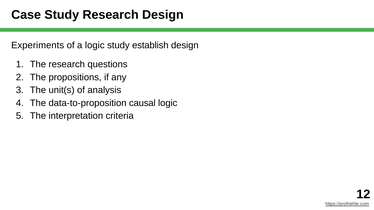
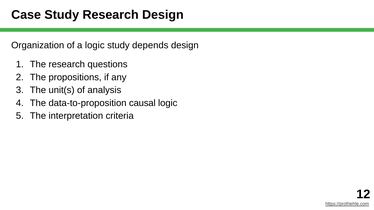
Experiments: Experiments -> Organization (38, 45)
establish: establish -> depends (150, 45)
